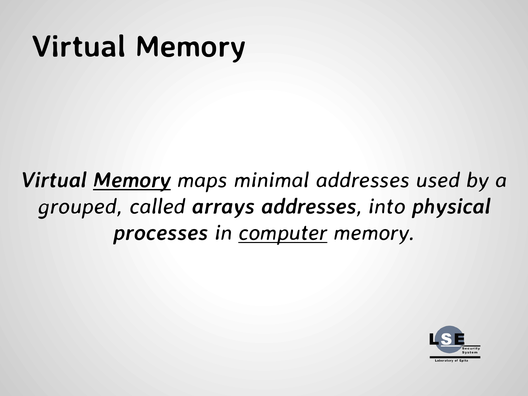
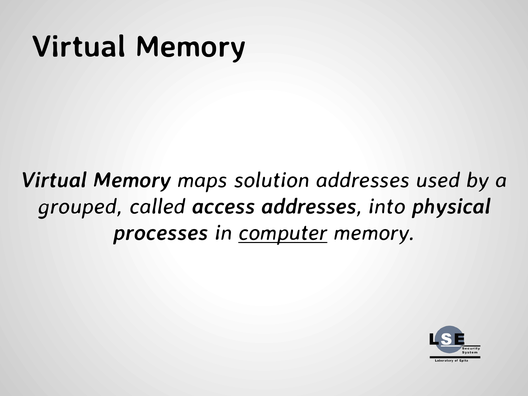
Memory underline: present -> none (132, 180)
minimal: minimal -> solution (272, 180)
arrays: arrays -> access (223, 207)
